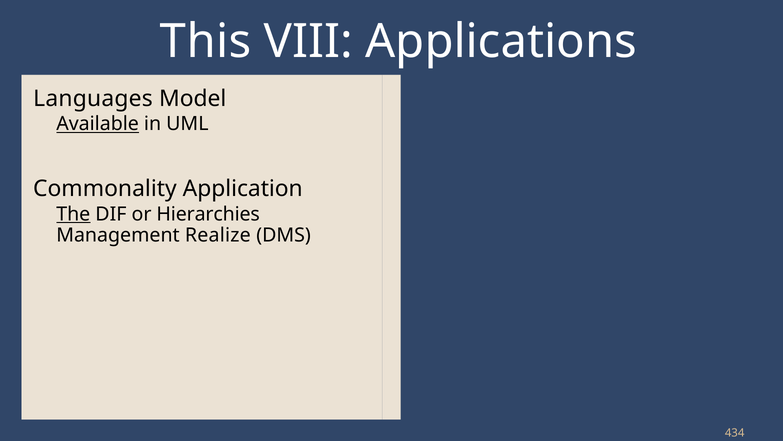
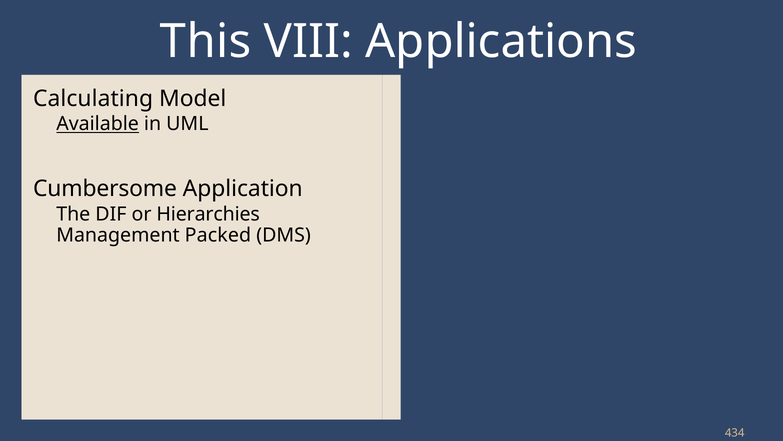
Languages: Languages -> Calculating (93, 98)
Commonality: Commonality -> Cumbersome (105, 189)
The underline: present -> none (73, 214)
Realize: Realize -> Packed (218, 235)
